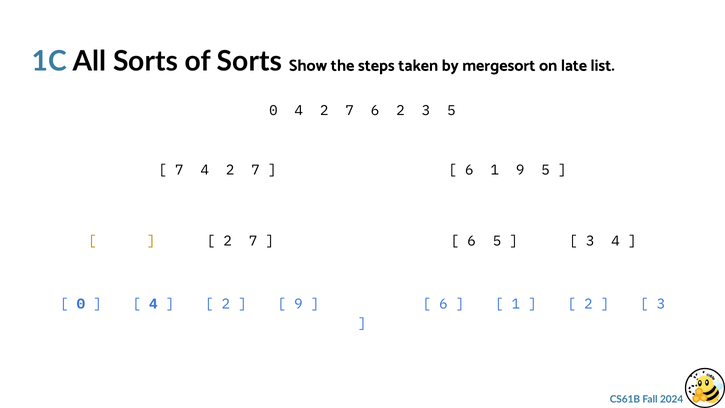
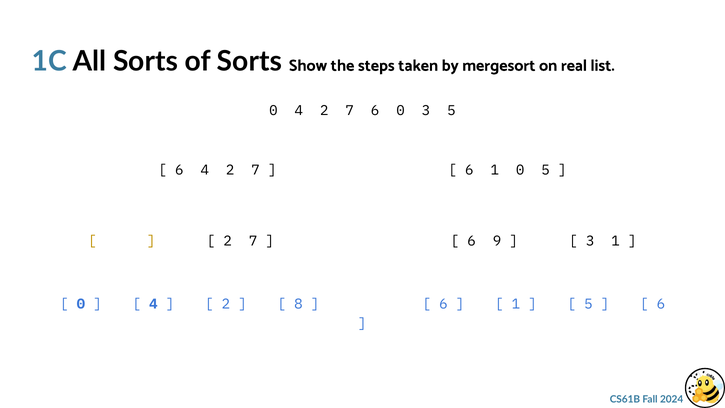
late: late -> real (574, 65)
6 2: 2 -> 0 (401, 111)
7: 7 -> 6 (179, 170)
1 9: 9 -> 0 (520, 170)
6 5: 5 -> 9 (497, 241)
3 4: 4 -> 1 (616, 241)
9: 9 -> 8 (298, 304)
2: 2 -> 5 (588, 304)
3: 3 -> 6 (661, 304)
